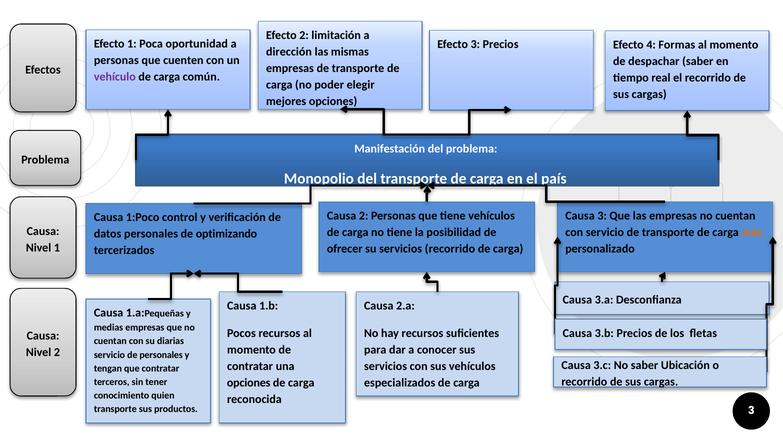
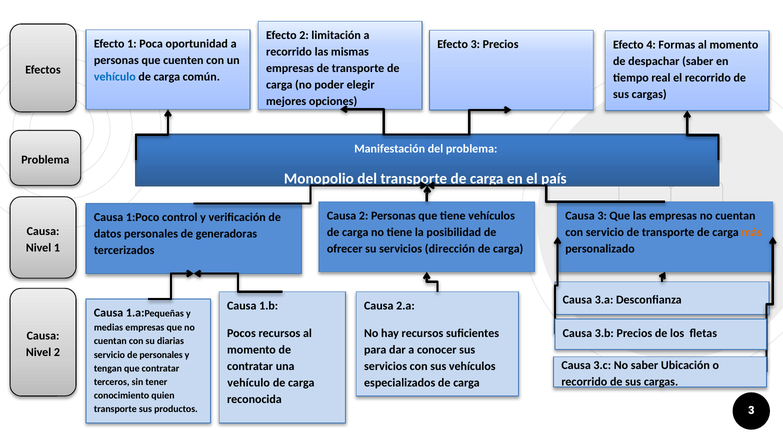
dirección: dirección -> recorrido (289, 52)
vehículo colour: purple -> blue (115, 77)
optimizando: optimizando -> generadoras (226, 234)
servicios recorrido: recorrido -> dirección (450, 248)
opciones: opciones -> vehículo (249, 382)
